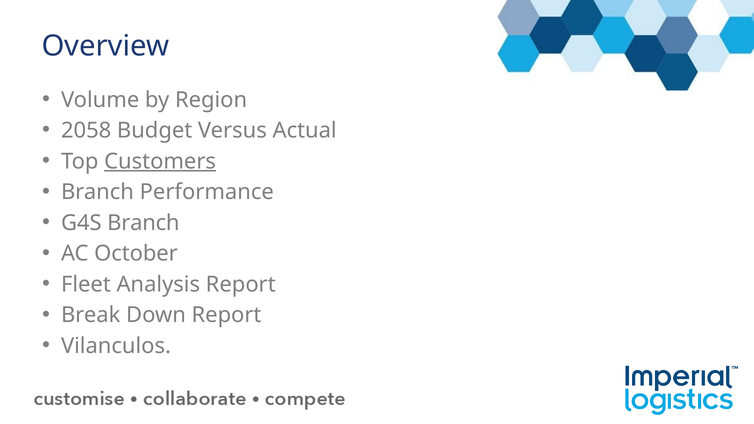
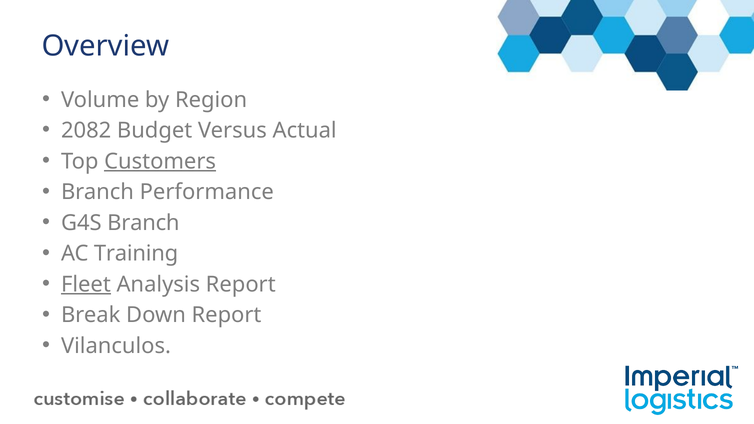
2058: 2058 -> 2082 (86, 131)
October: October -> Training (136, 254)
Fleet underline: none -> present (86, 285)
